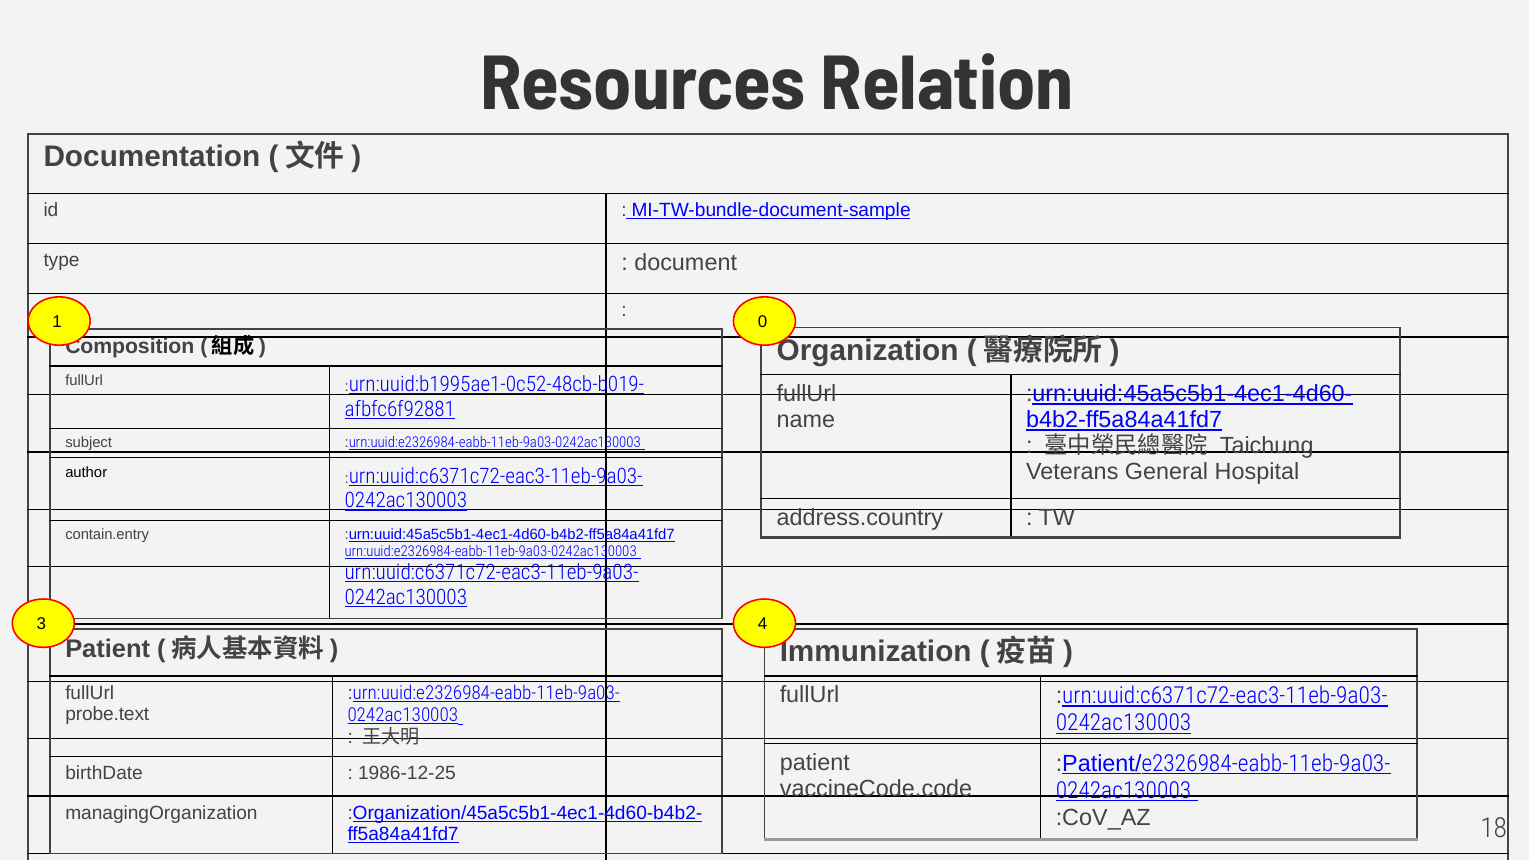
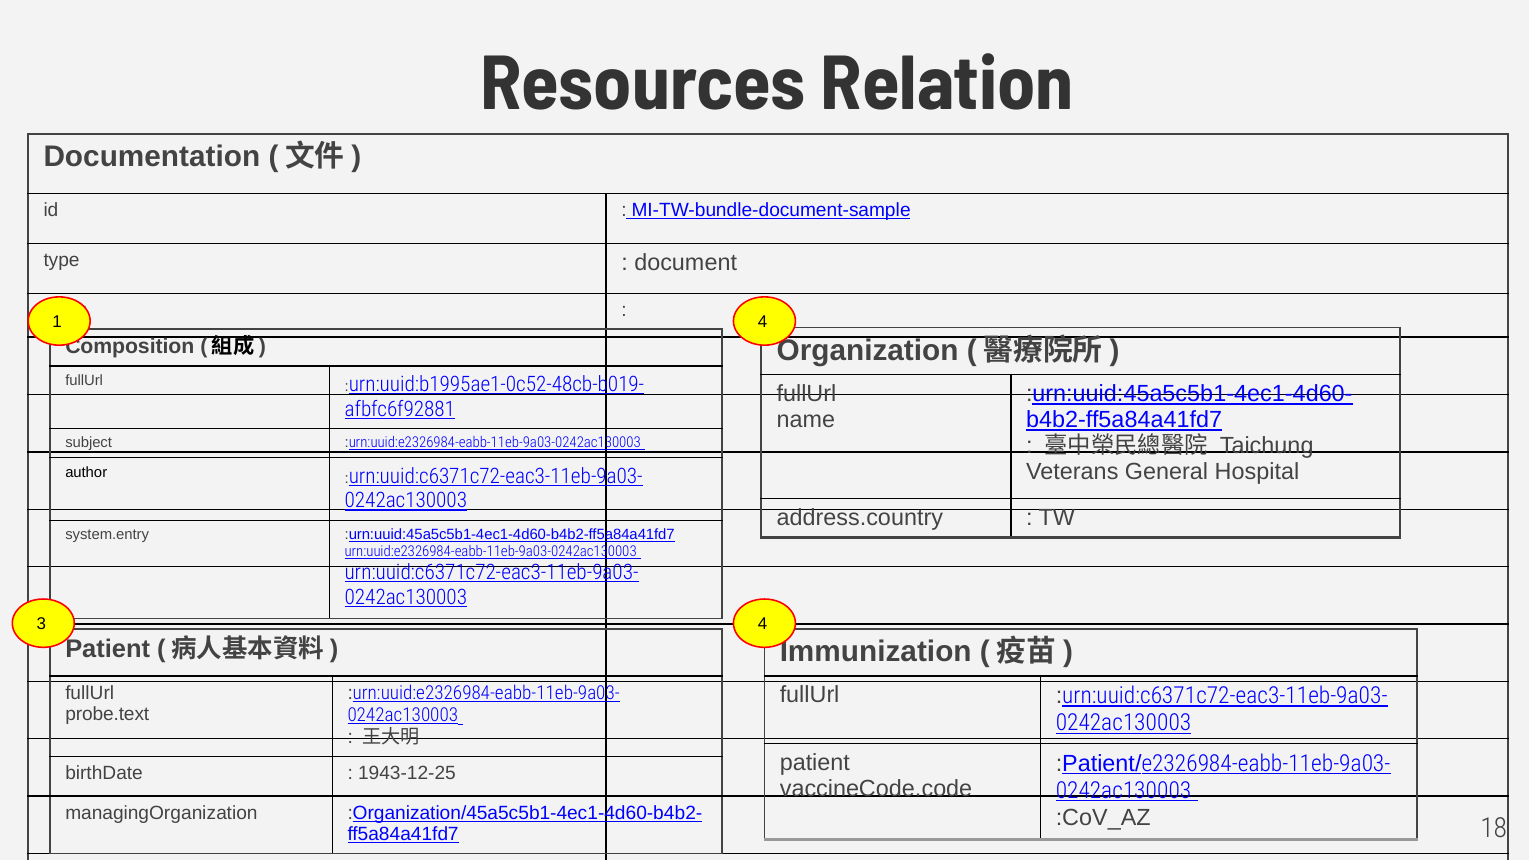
0: 0 -> 4 (762, 322)
contain.entry: contain.entry -> system.entry (107, 535)
1986-12-25: 1986-12-25 -> 1943-12-25 (407, 773)
